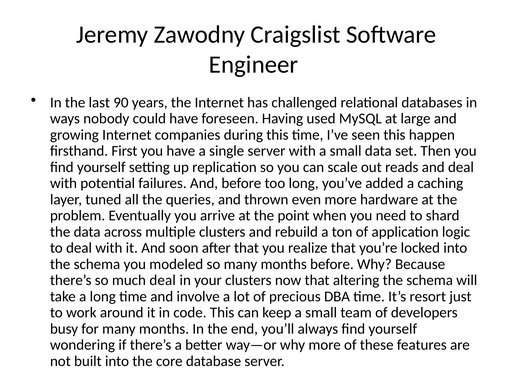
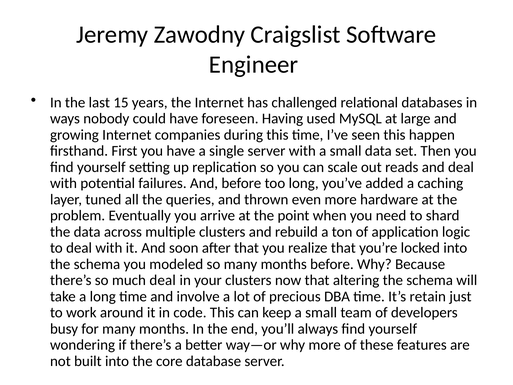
90: 90 -> 15 (121, 102)
resort: resort -> retain (428, 296)
